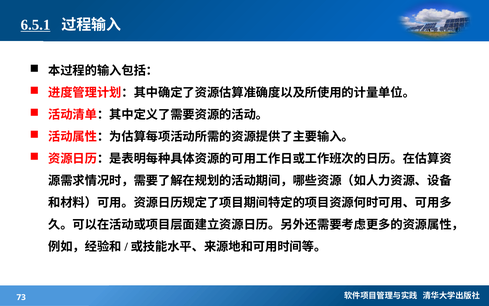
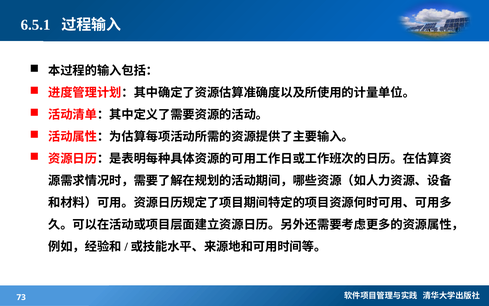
6.5.1 underline: present -> none (36, 25)
